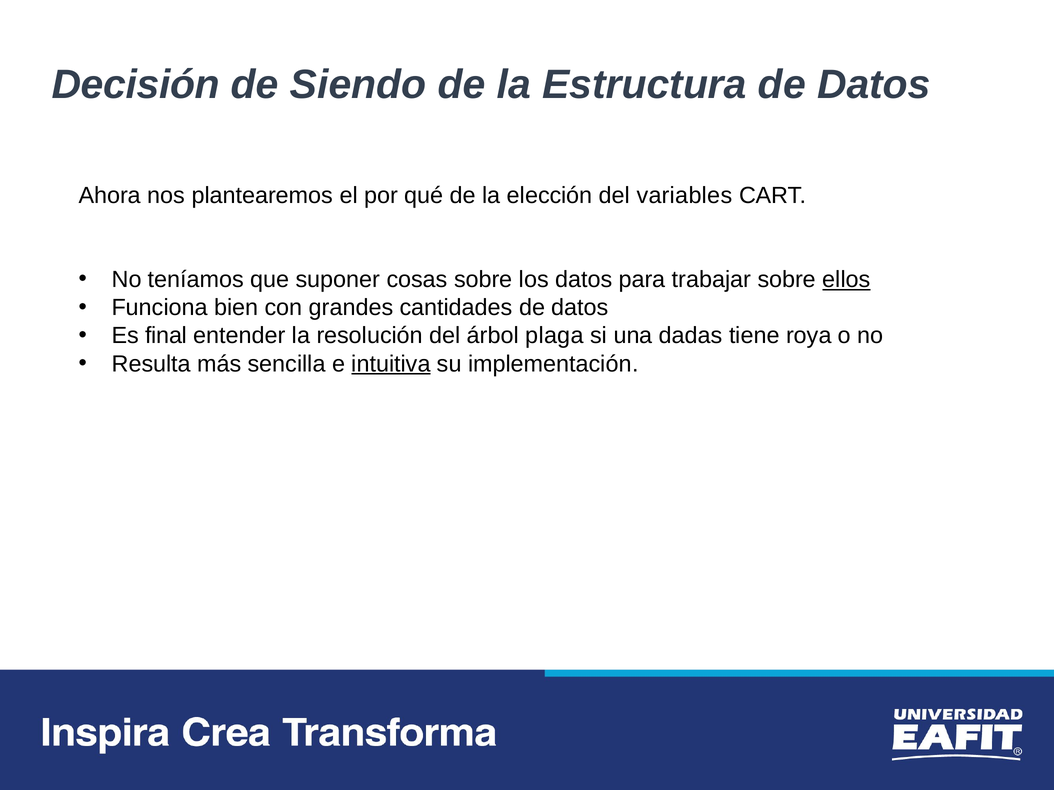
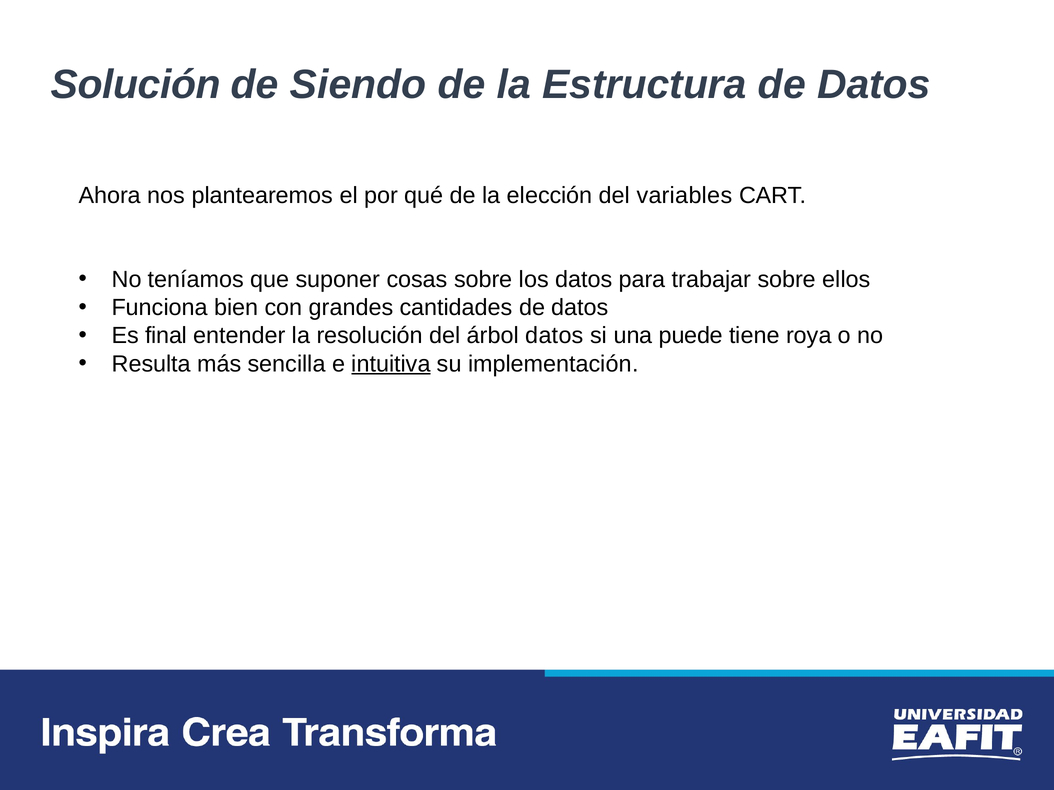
Decisión: Decisión -> Solución (136, 85)
ellos underline: present -> none (846, 280)
árbol plaga: plaga -> datos (554, 336)
dadas: dadas -> puede (691, 336)
